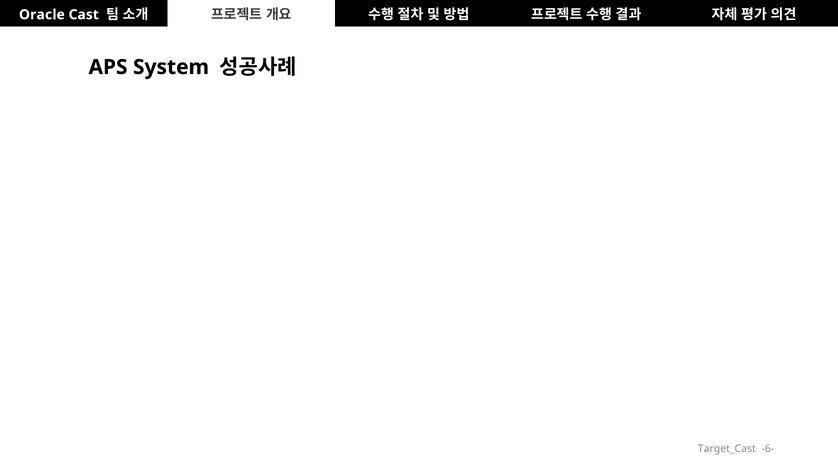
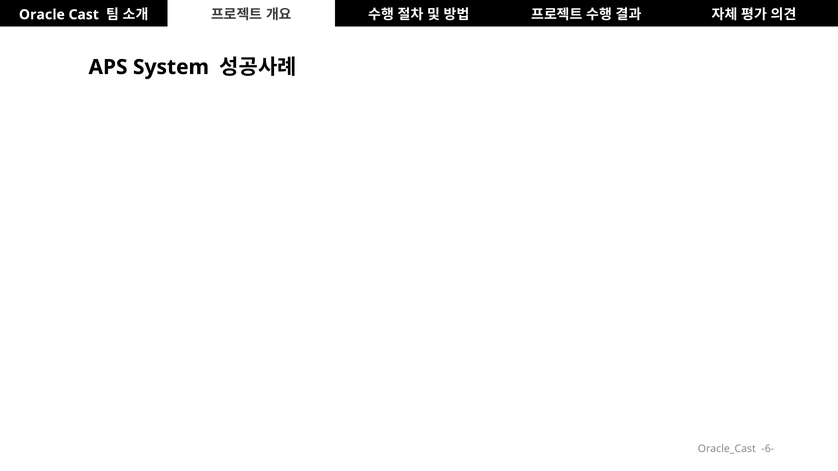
Target_Cast: Target_Cast -> Oracle_Cast (727, 449)
